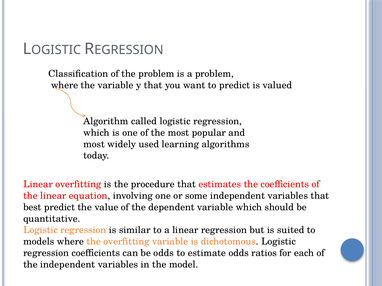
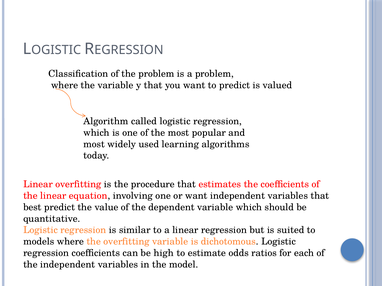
or some: some -> want (196, 196)
be odds: odds -> high (164, 253)
